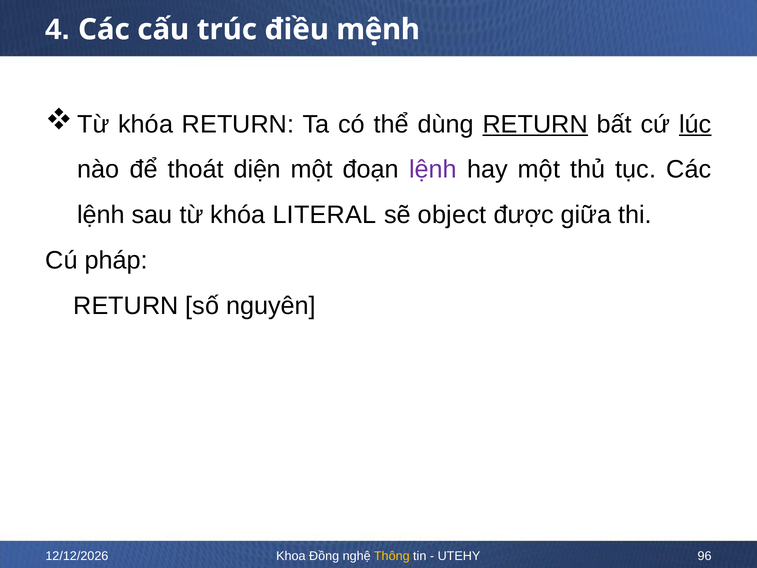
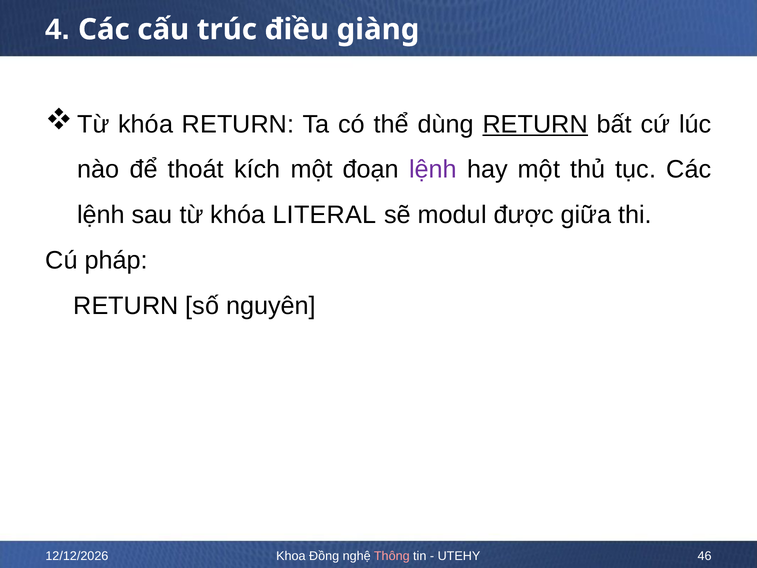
mệnh: mệnh -> giàng (378, 30)
lúc underline: present -> none (695, 124)
diện: diện -> kích (257, 170)
object: object -> modul (452, 215)
Thông colour: yellow -> pink (392, 556)
96: 96 -> 46 (705, 556)
